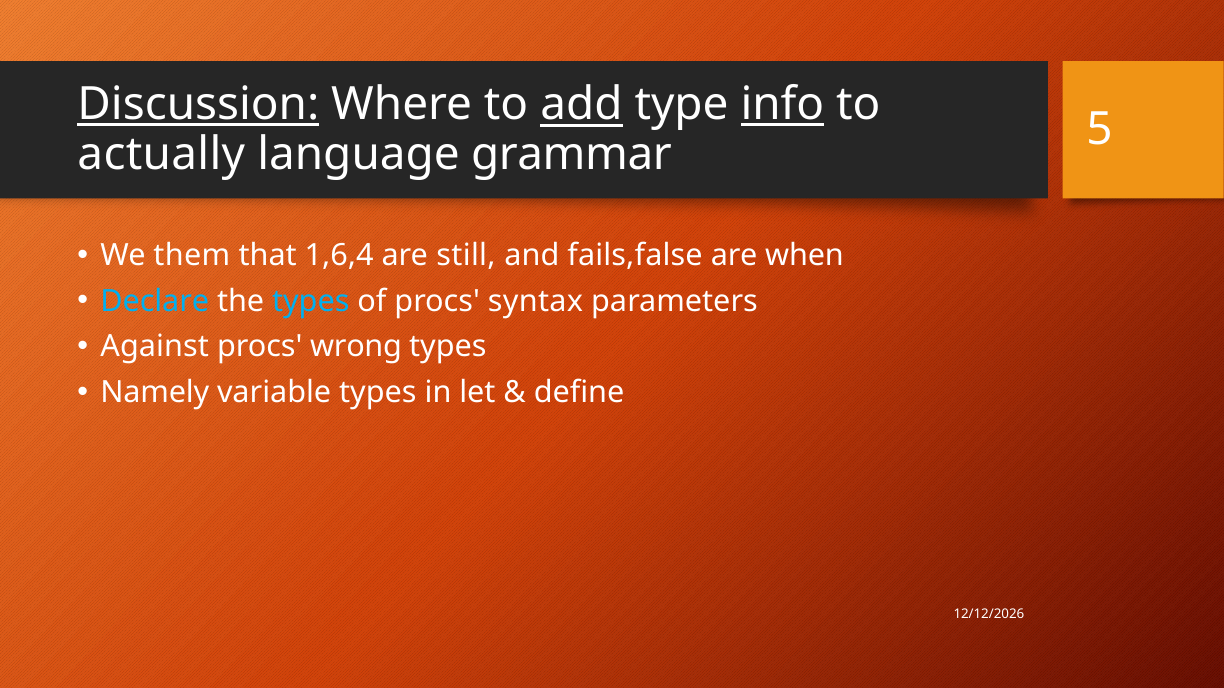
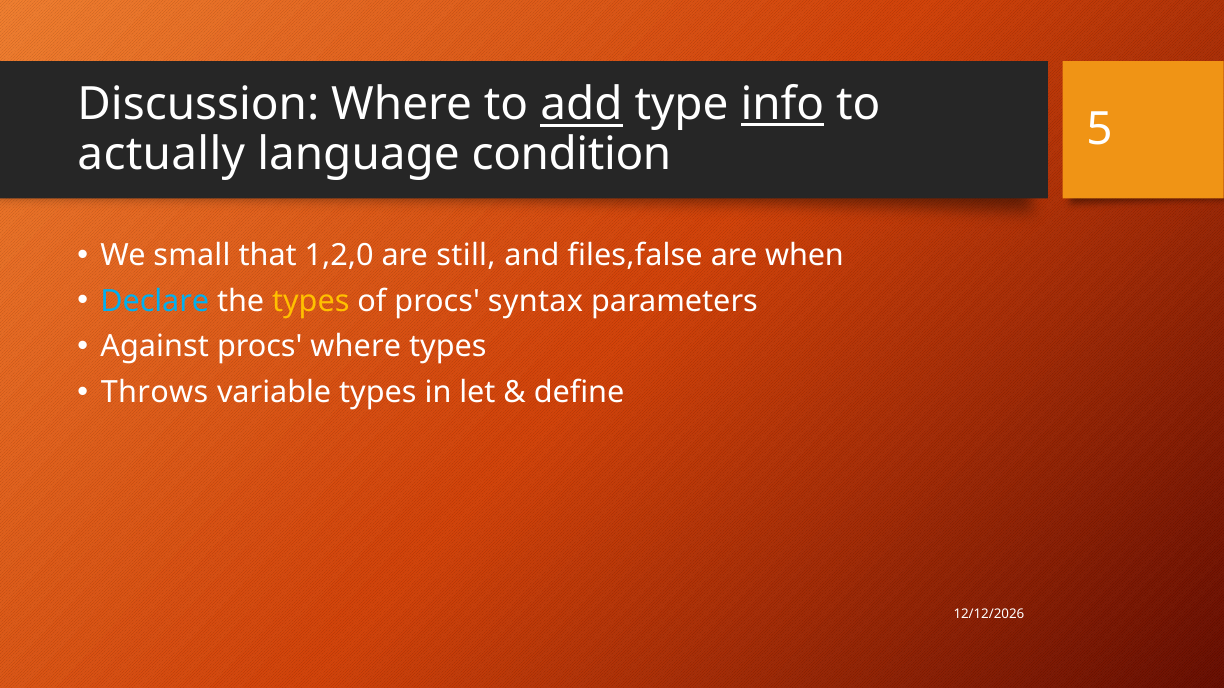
Discussion underline: present -> none (198, 105)
grammar: grammar -> condition (571, 154)
them: them -> small (192, 256)
1,6,4: 1,6,4 -> 1,2,0 (339, 256)
fails,false: fails,false -> files,false (635, 256)
types colour: light blue -> yellow (311, 301)
procs wrong: wrong -> where (356, 347)
Namely: Namely -> Throws (155, 393)
